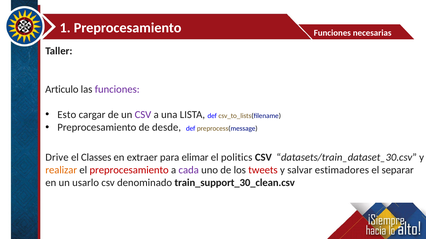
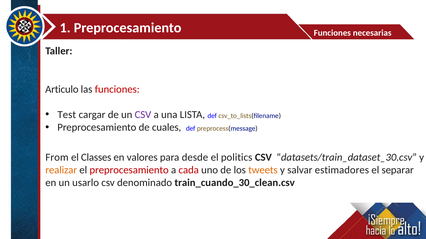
funciones colour: purple -> red (117, 89)
Esto: Esto -> Test (67, 115)
desde: desde -> cuales (167, 128)
Drive: Drive -> From (57, 158)
extraer: extraer -> valores (142, 158)
elimar: elimar -> desde (195, 158)
cada colour: purple -> red (189, 170)
tweets colour: red -> orange (263, 170)
train_support_30_clean.csv: train_support_30_clean.csv -> train_cuando_30_clean.csv (235, 183)
